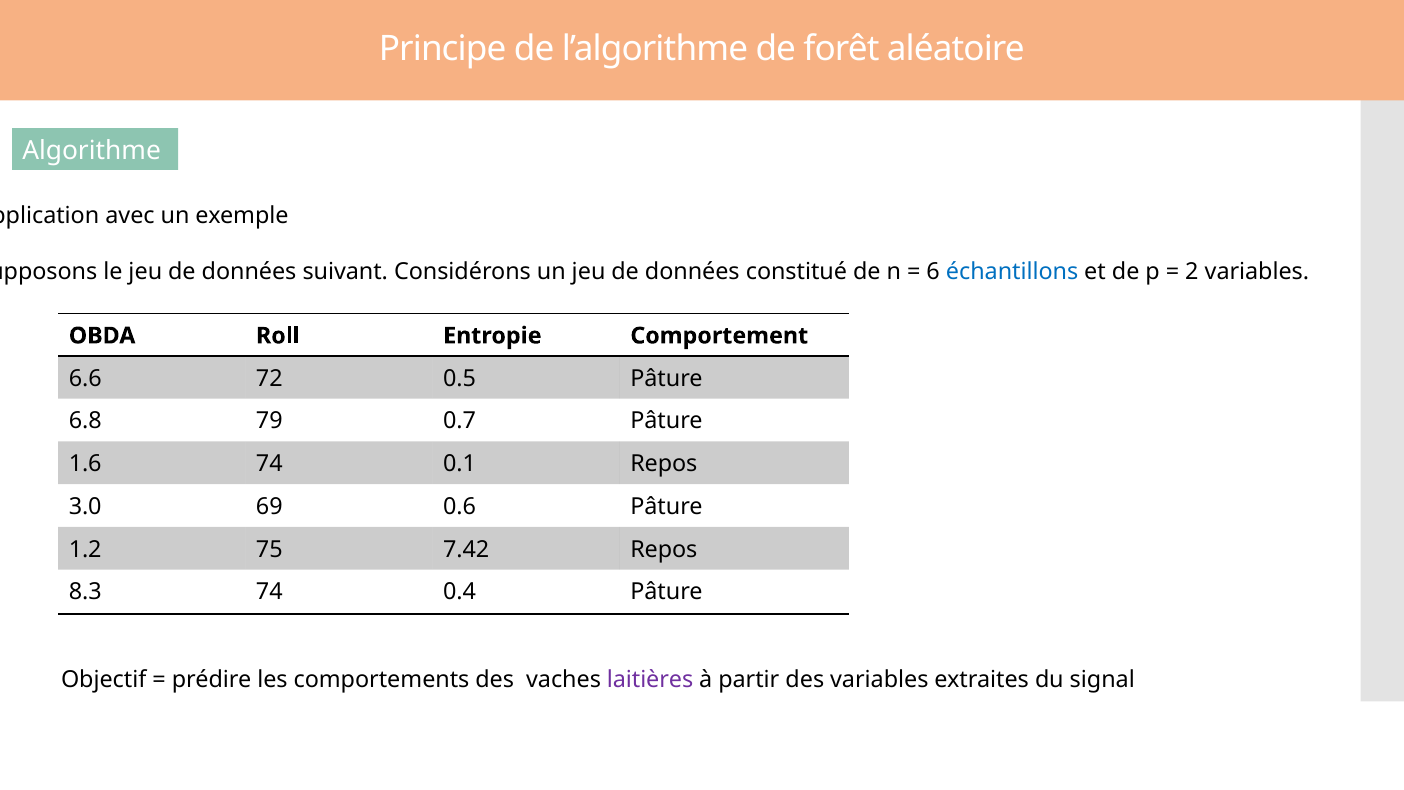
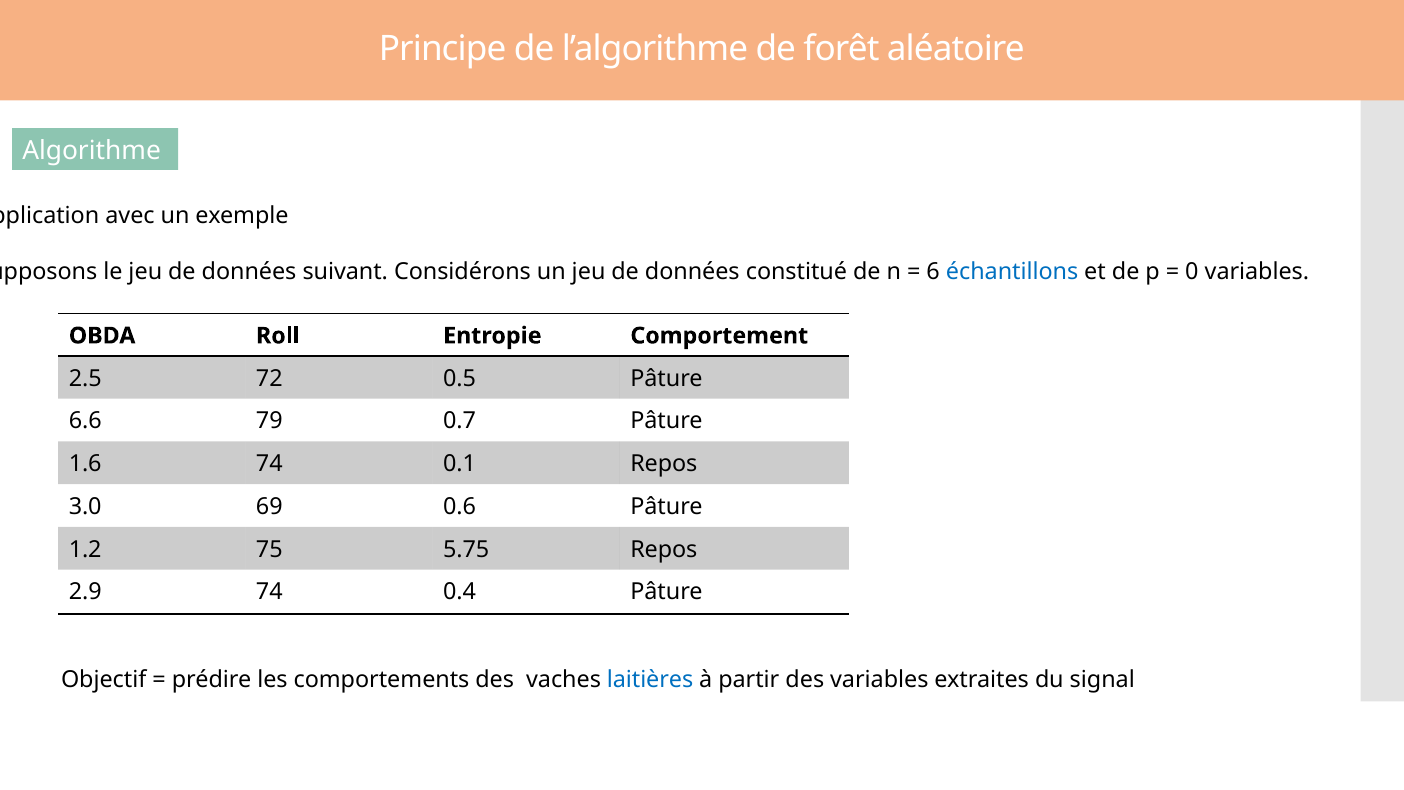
2: 2 -> 0 (1192, 272)
6.6: 6.6 -> 2.5 (85, 378)
6.8: 6.8 -> 6.6 (85, 421)
7.42: 7.42 -> 5.75 (466, 549)
8.3: 8.3 -> 2.9 (85, 592)
laitières colour: purple -> blue (650, 680)
